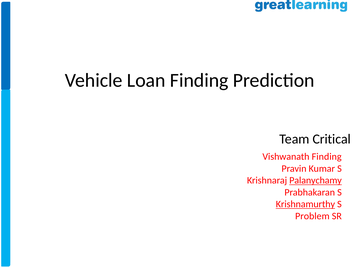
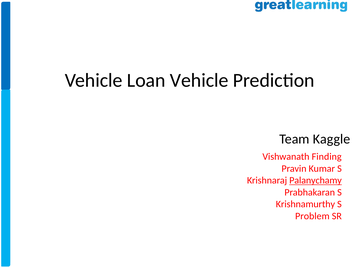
Loan Finding: Finding -> Vehicle (199, 80)
Critical: Critical -> Kaggle (332, 139)
Krishnamurthy underline: present -> none (305, 204)
